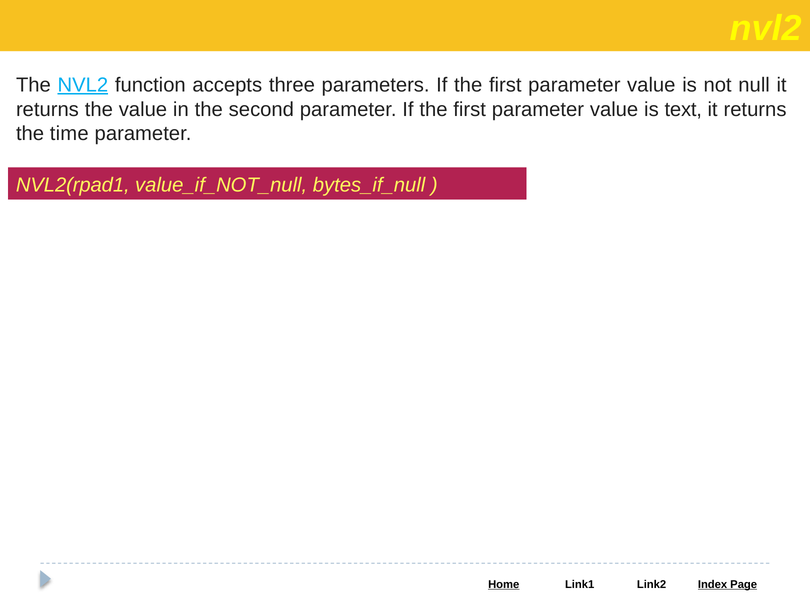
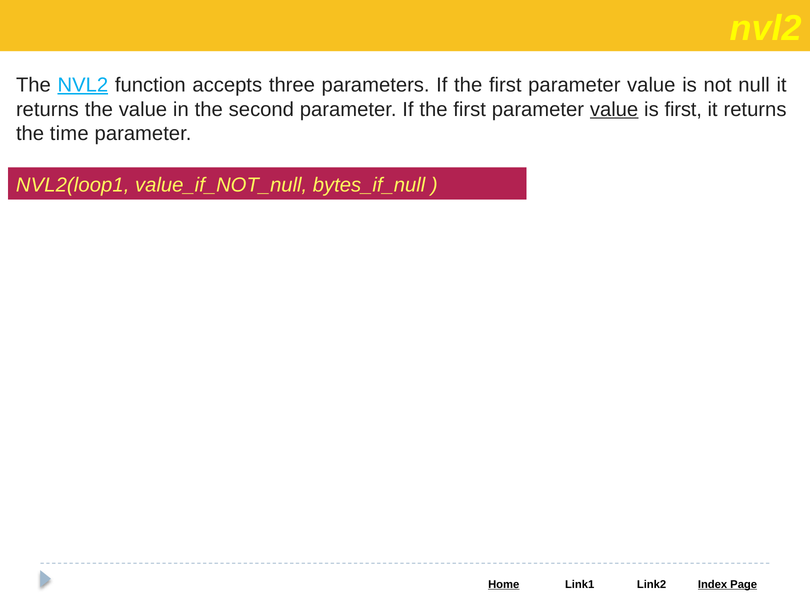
value underline: none -> present (614, 109)
is text: text -> first (683, 109)
NVL2(rpad1: NVL2(rpad1 -> NVL2(loop1 (73, 185)
